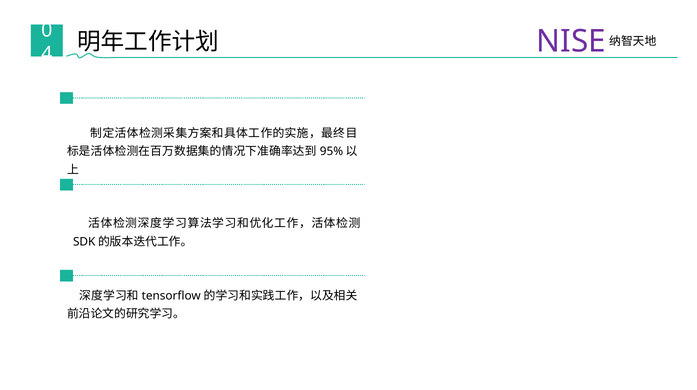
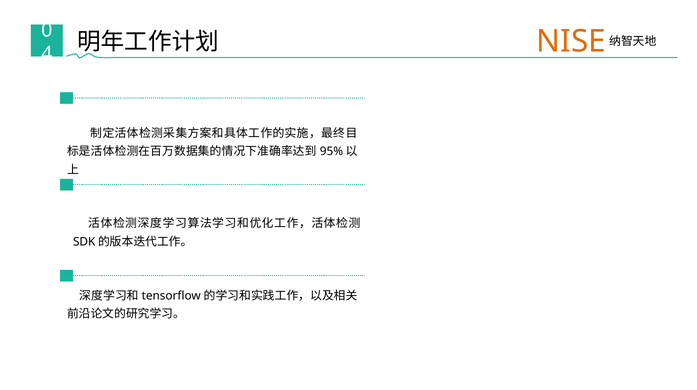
NISE colour: purple -> orange (571, 42)
